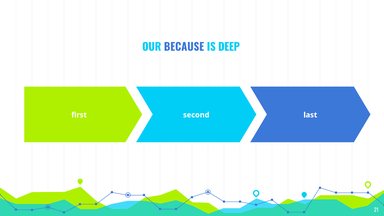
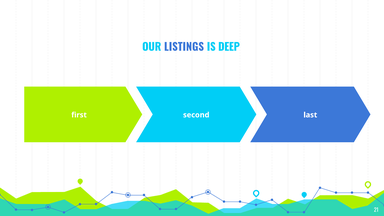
BECAUSE: BECAUSE -> LISTINGS (184, 47)
